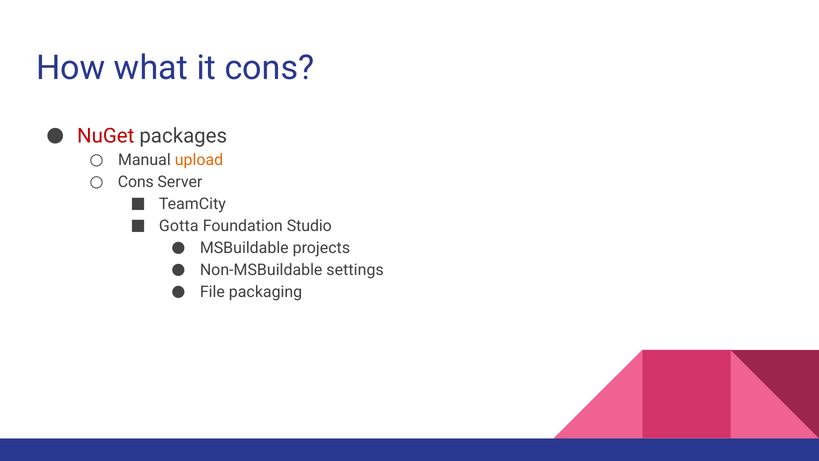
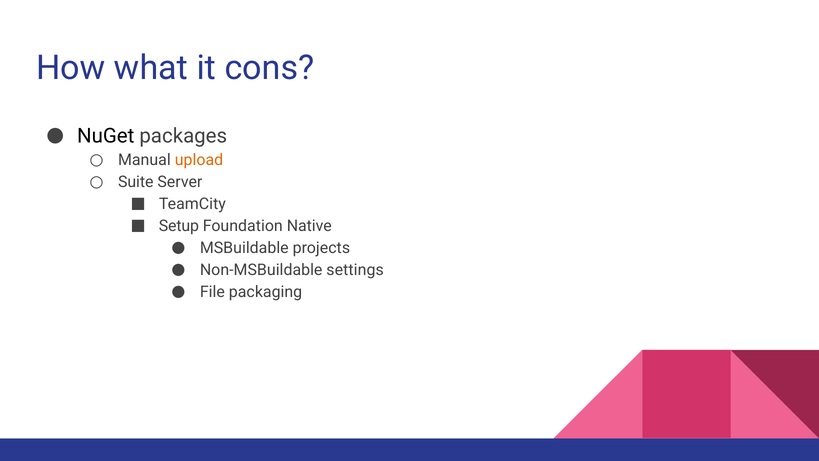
NuGet colour: red -> black (106, 136)
Cons: Cons -> Suite (136, 182)
Gotta: Gotta -> Setup (179, 226)
Studio: Studio -> Native (309, 226)
